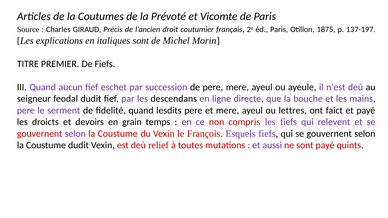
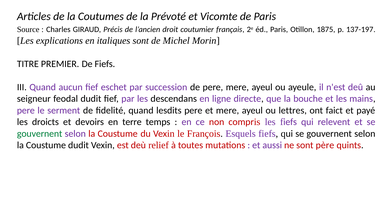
grain: grain -> terre (132, 122)
gouvernent colour: red -> green (40, 134)
sont payé: payé -> père (325, 145)
